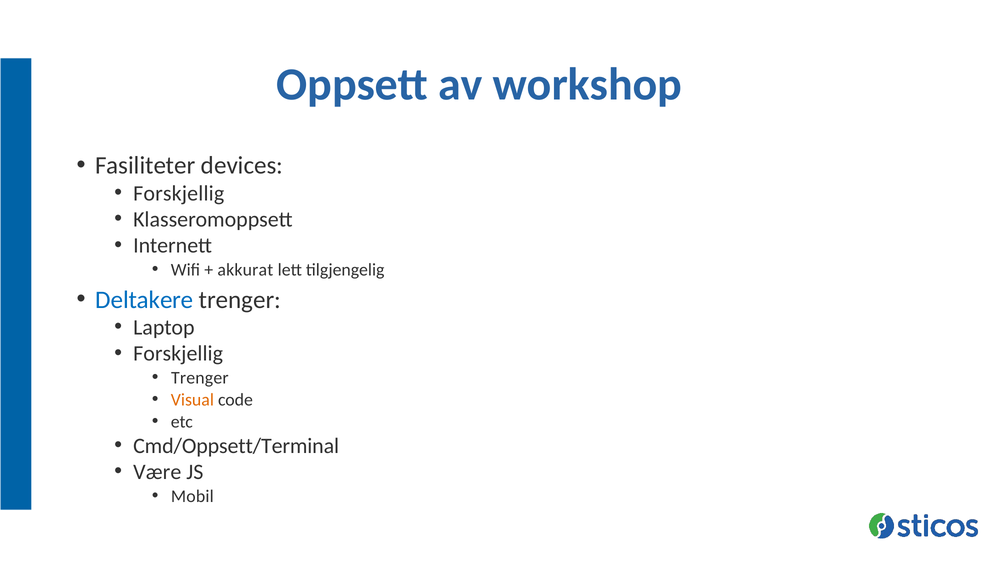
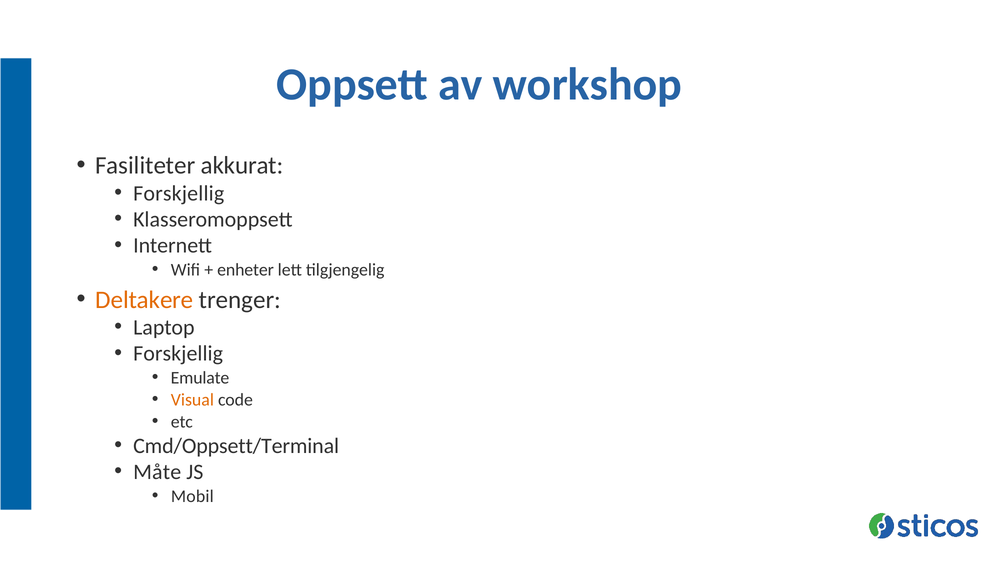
devices: devices -> akkurat (242, 165)
akkurat: akkurat -> enheter (246, 270)
Deltakere colour: blue -> orange (144, 299)
Trenger: Trenger -> Emulate (200, 377)
Være: Være -> Måte (157, 471)
